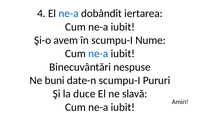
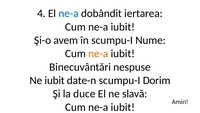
ne-a colour: blue -> orange (98, 53)
Ne buni: buni -> iubit (55, 80)
Pururi: Pururi -> Dorim (157, 80)
